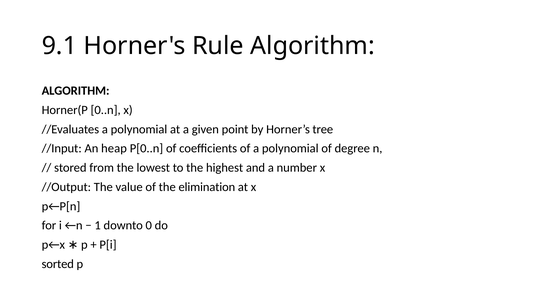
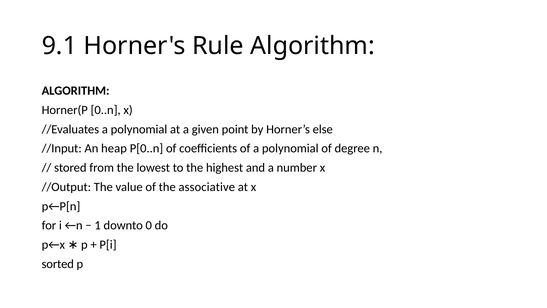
tree: tree -> else (323, 129)
elimination: elimination -> associative (207, 187)
